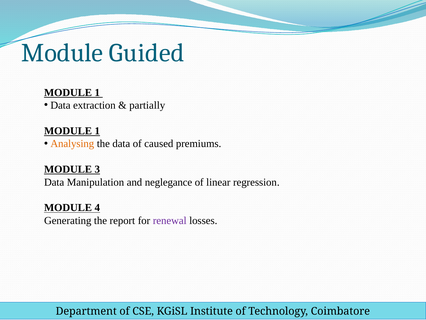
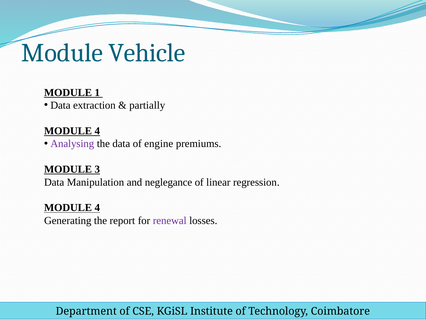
Guided: Guided -> Vehicle (147, 53)
1: 1 -> 4 (97, 131)
Analysing colour: orange -> purple (72, 144)
caused: caused -> engine (159, 144)
